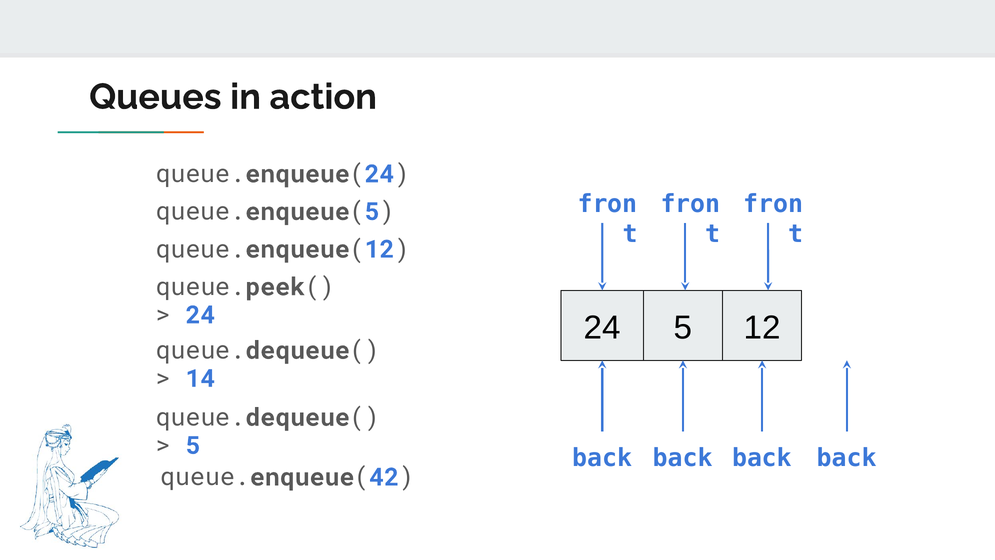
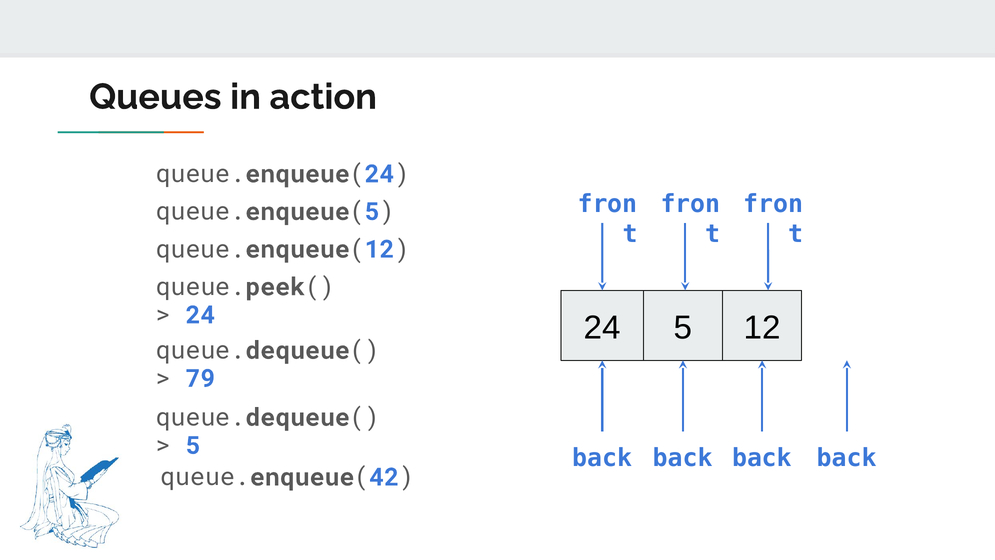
14: 14 -> 79 (201, 378)
